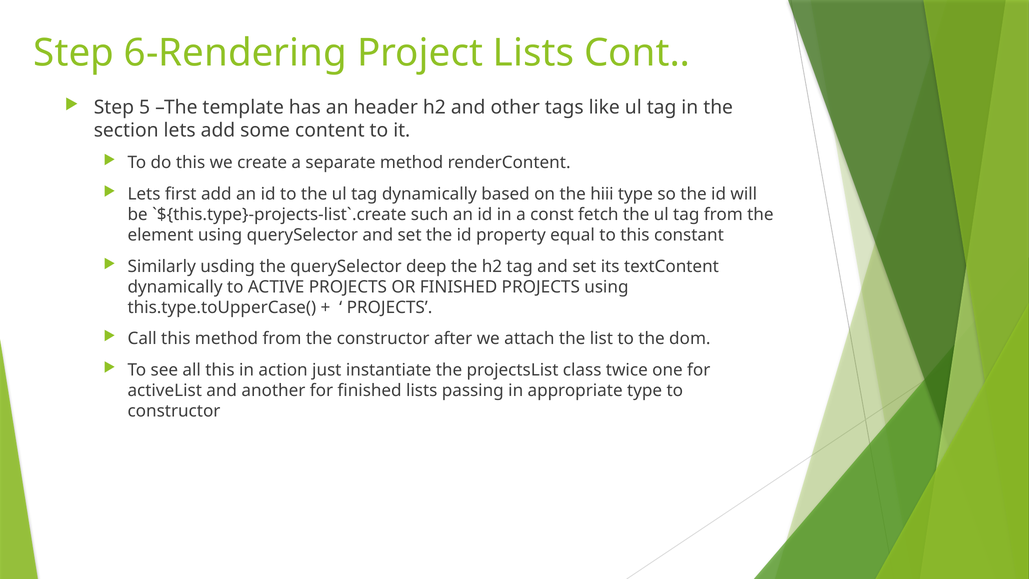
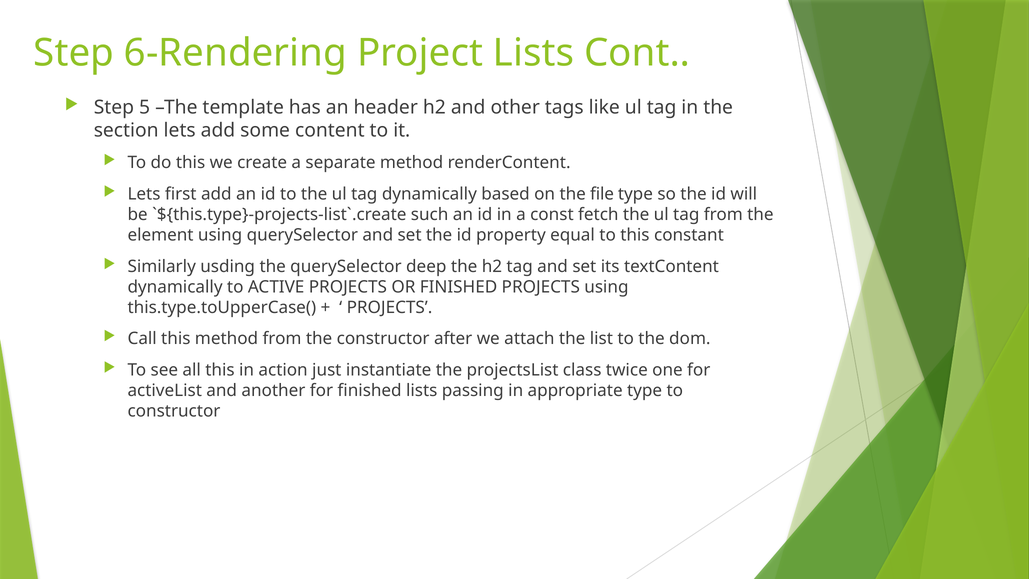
hiii: hiii -> file (602, 194)
